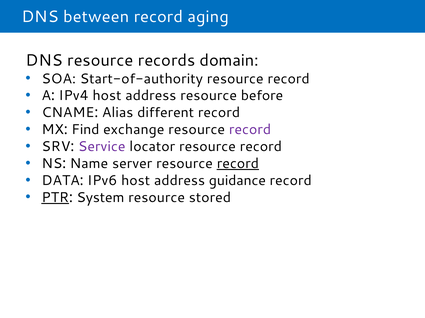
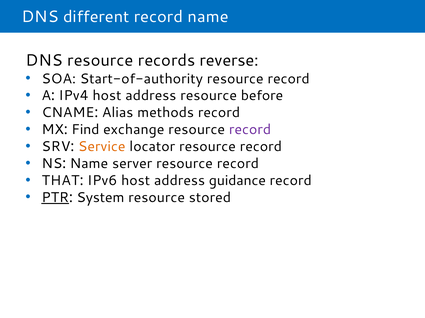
between: between -> different (96, 17)
record aging: aging -> name (208, 17)
domain: domain -> reverse (229, 61)
different: different -> methods (166, 113)
Service colour: purple -> orange (102, 147)
record underline: present -> none (238, 164)
DATA: DATA -> THAT (60, 181)
